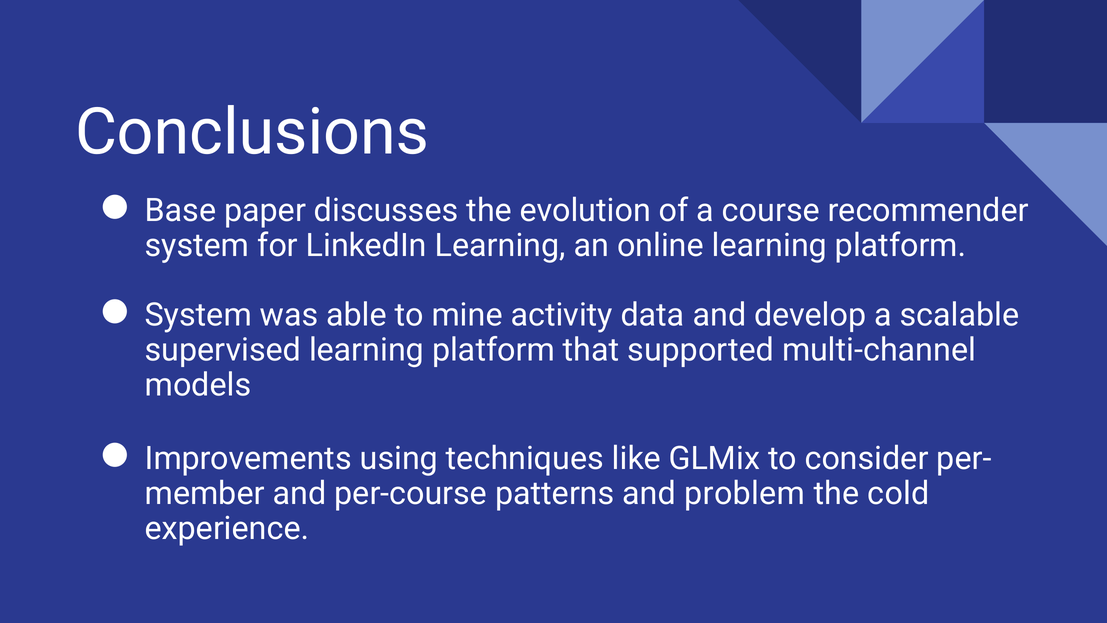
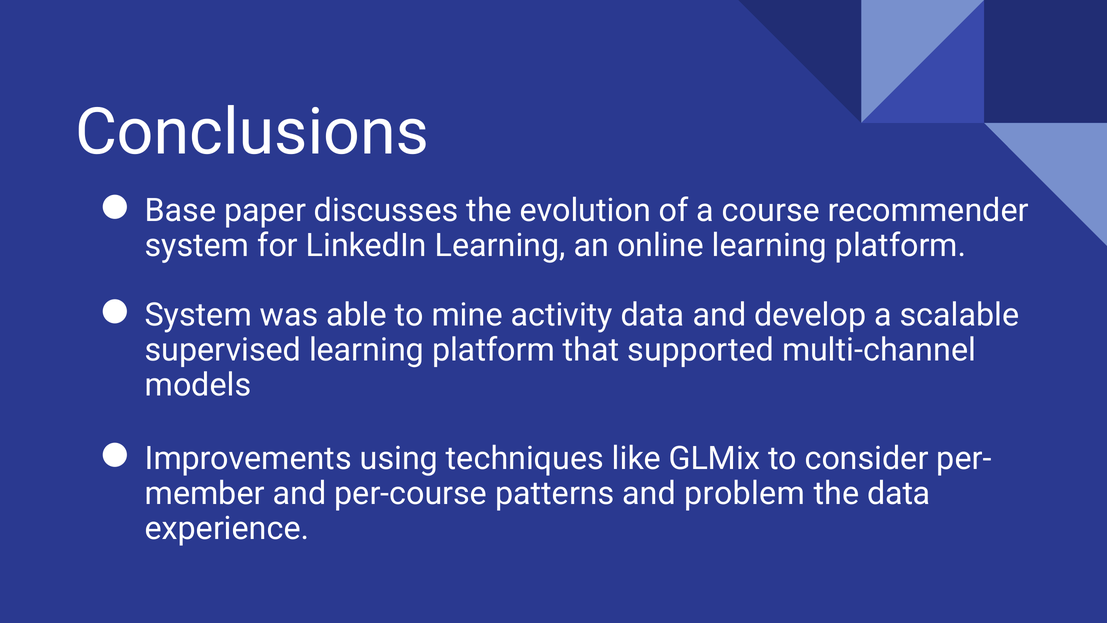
the cold: cold -> data (899, 493)
